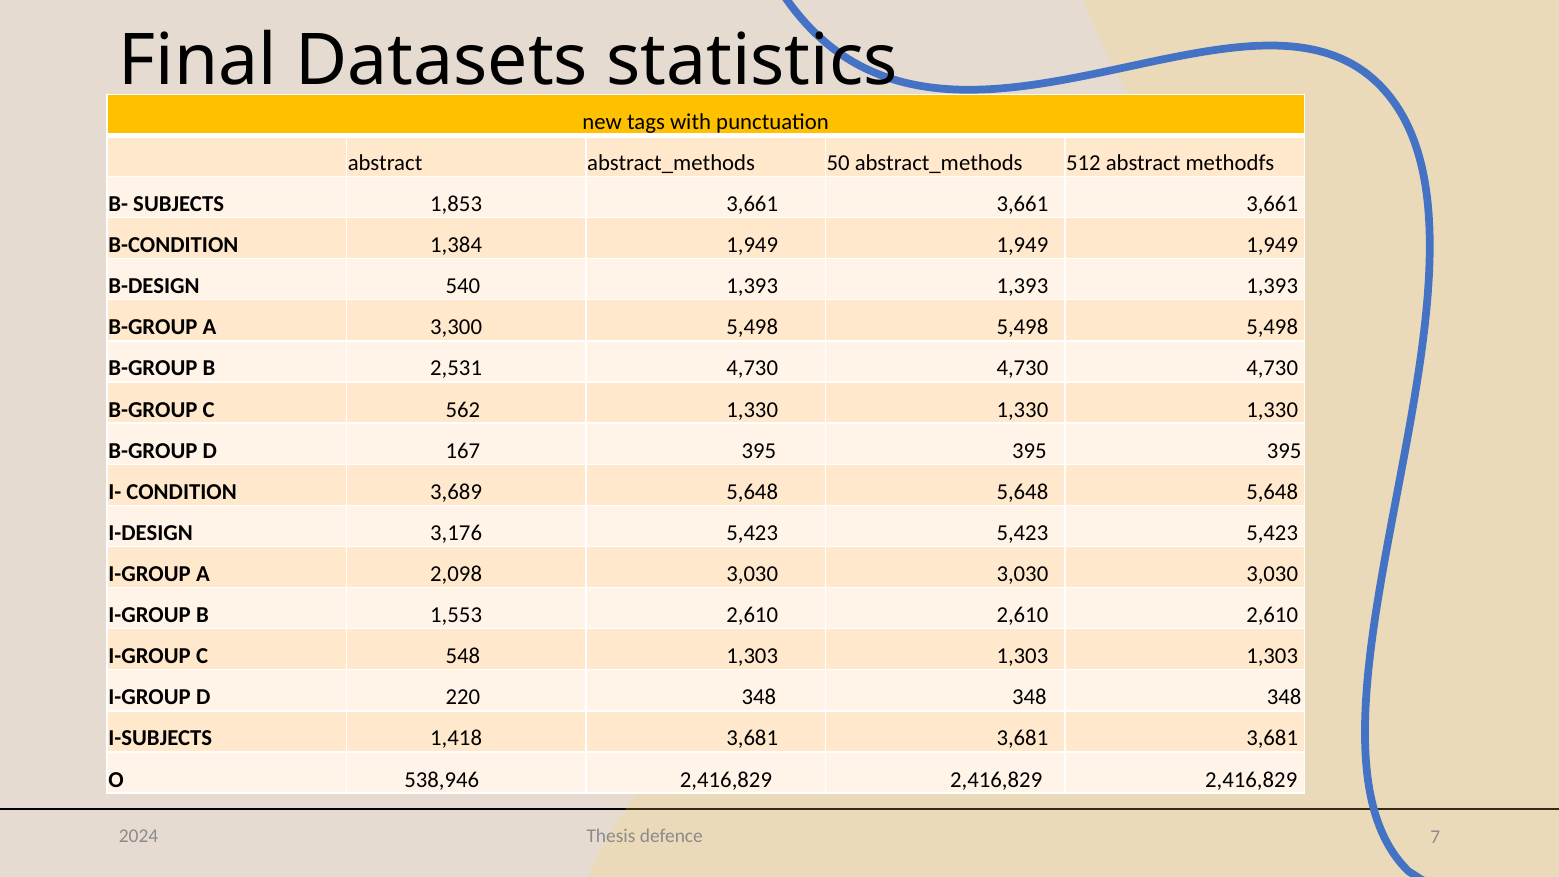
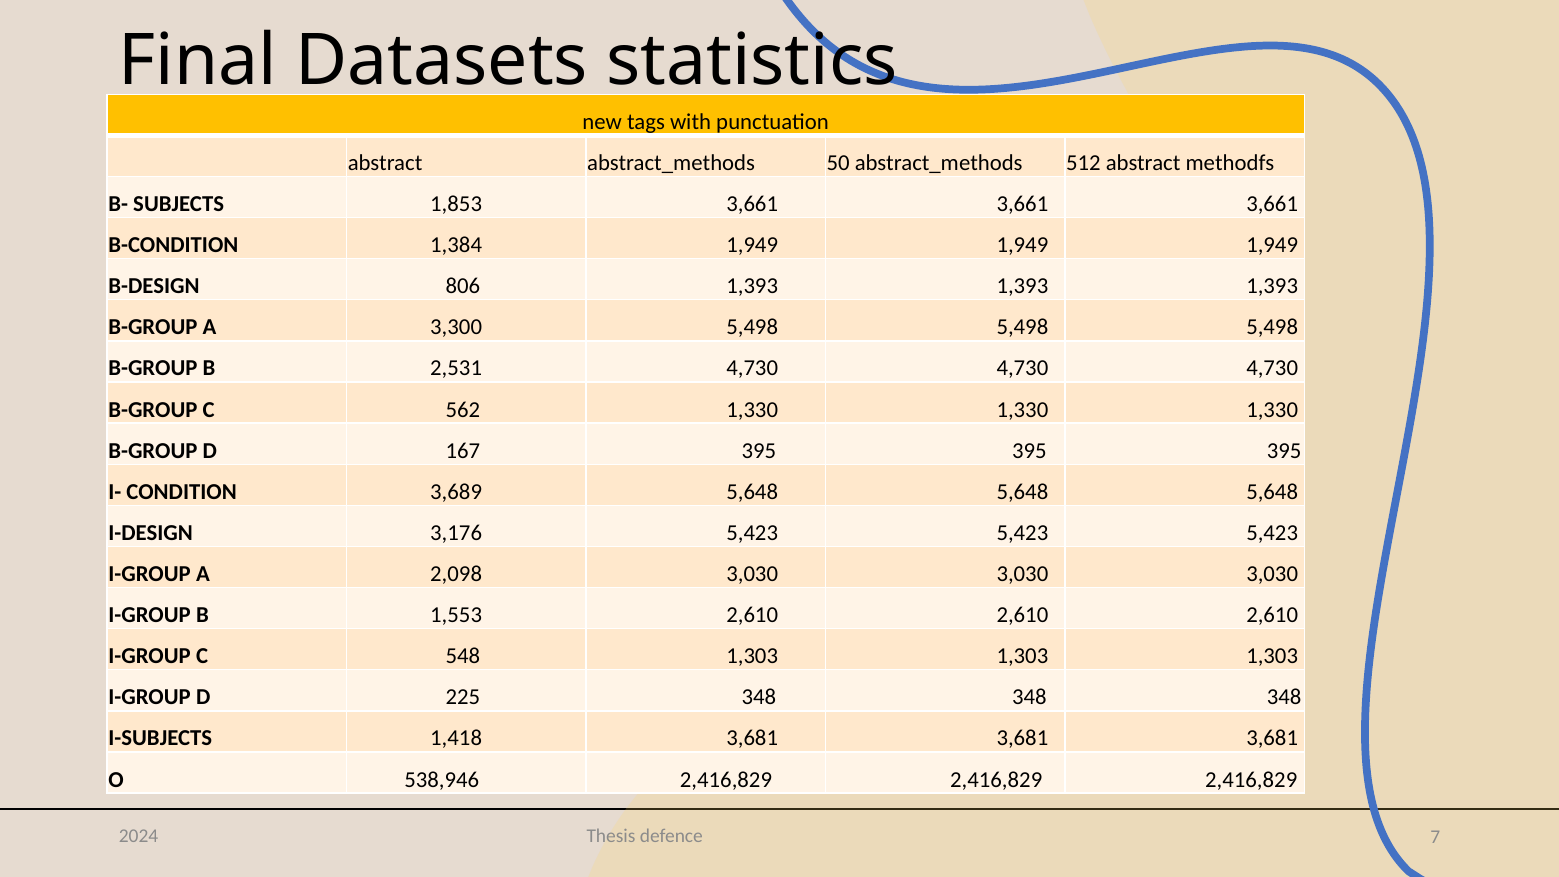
540: 540 -> 806 (463, 286)
220: 220 -> 225 (463, 697)
